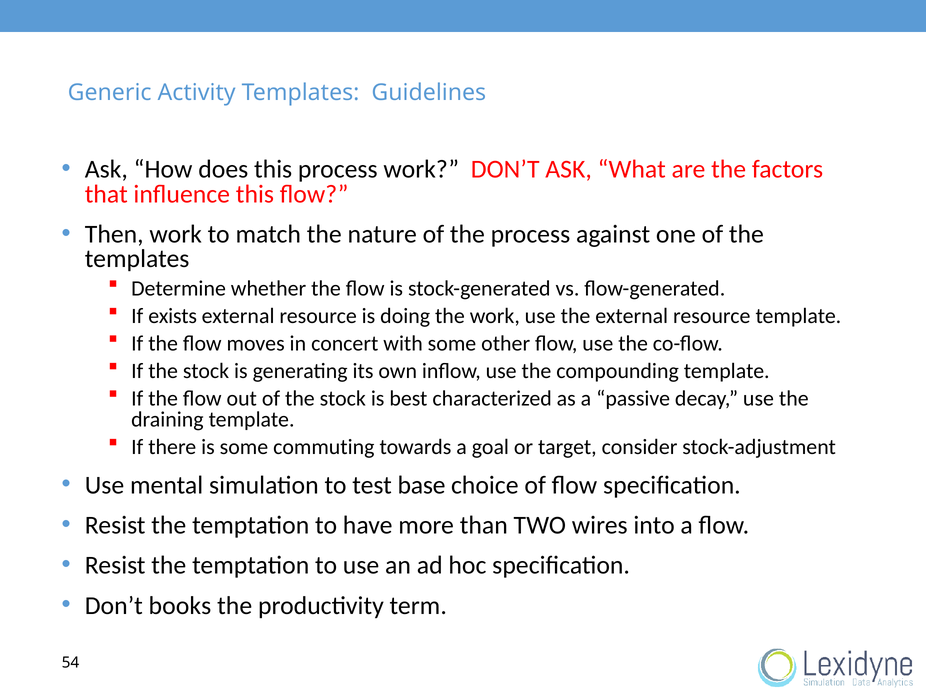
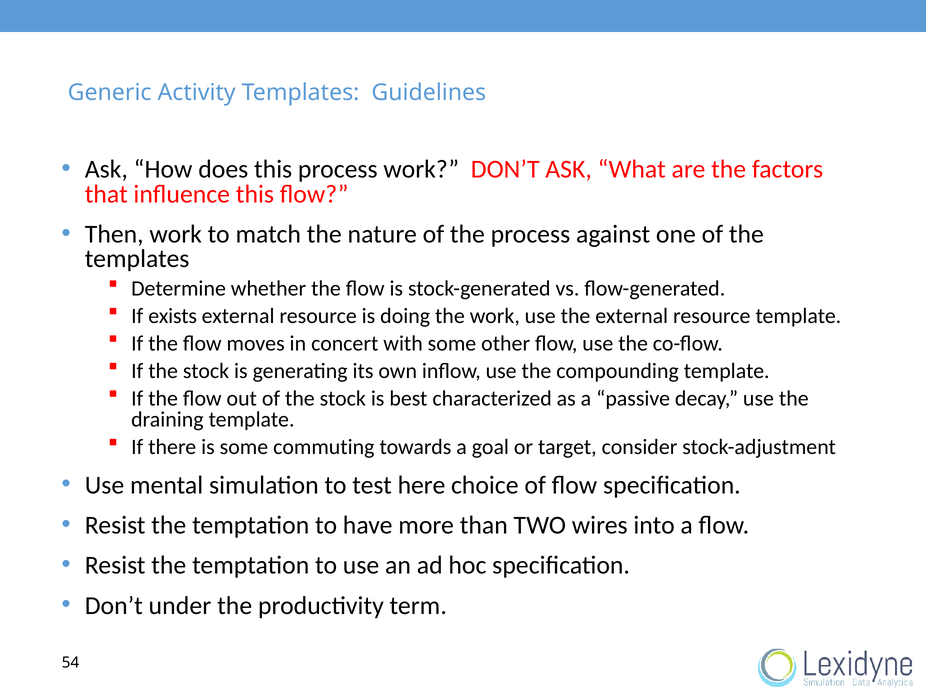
base: base -> here (421, 485)
books: books -> under (180, 605)
